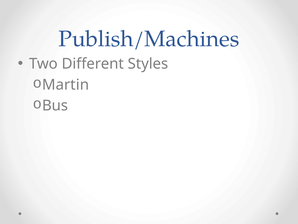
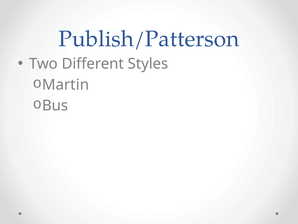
Publish/Machines: Publish/Machines -> Publish/Patterson (149, 39)
